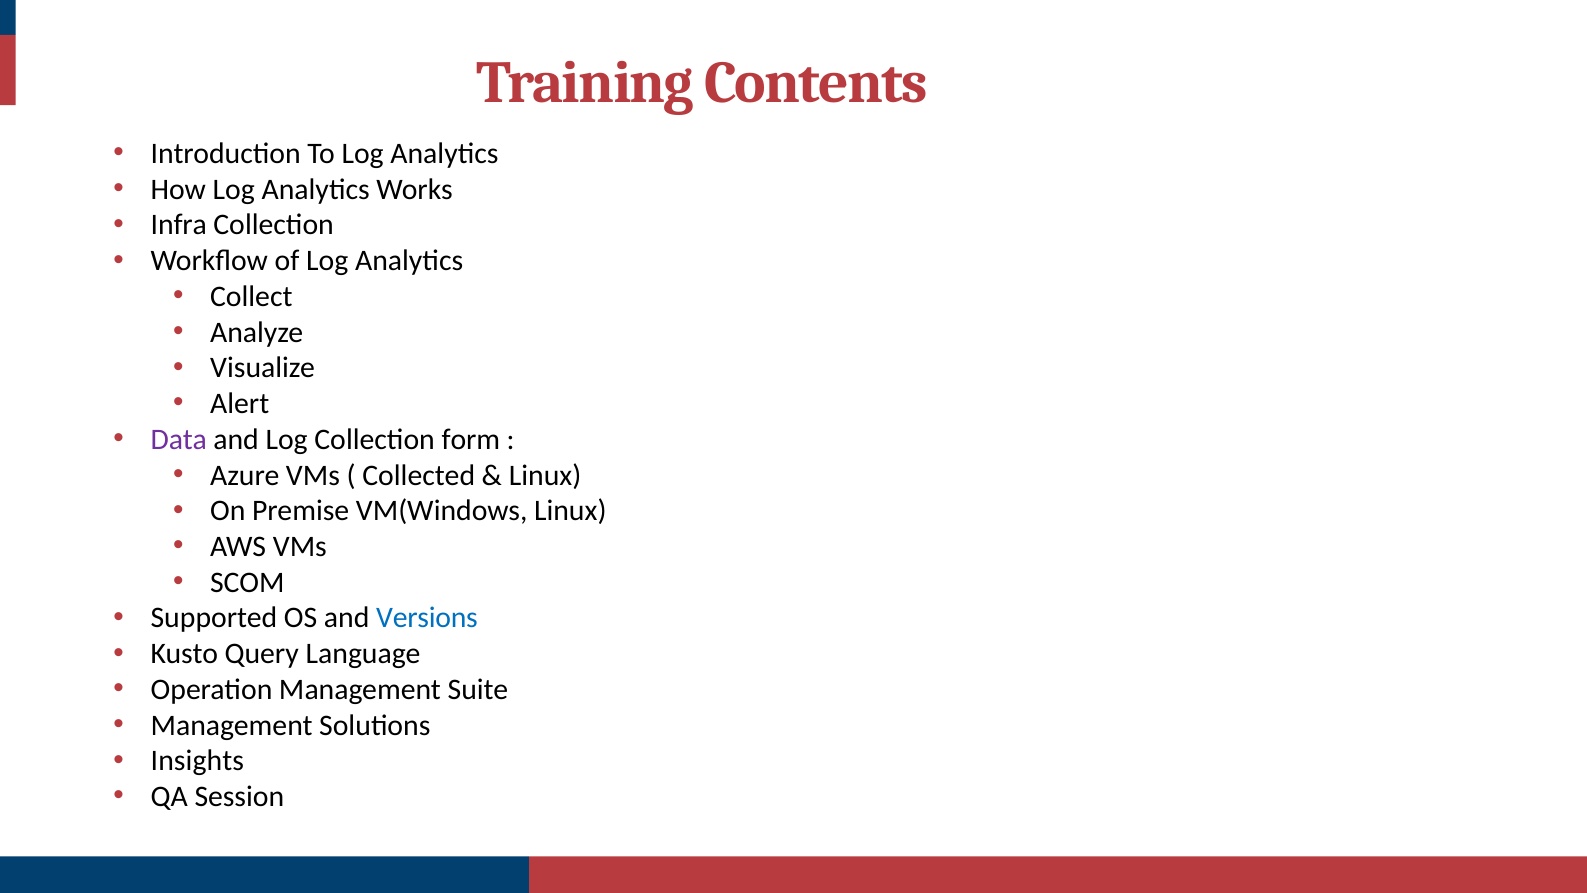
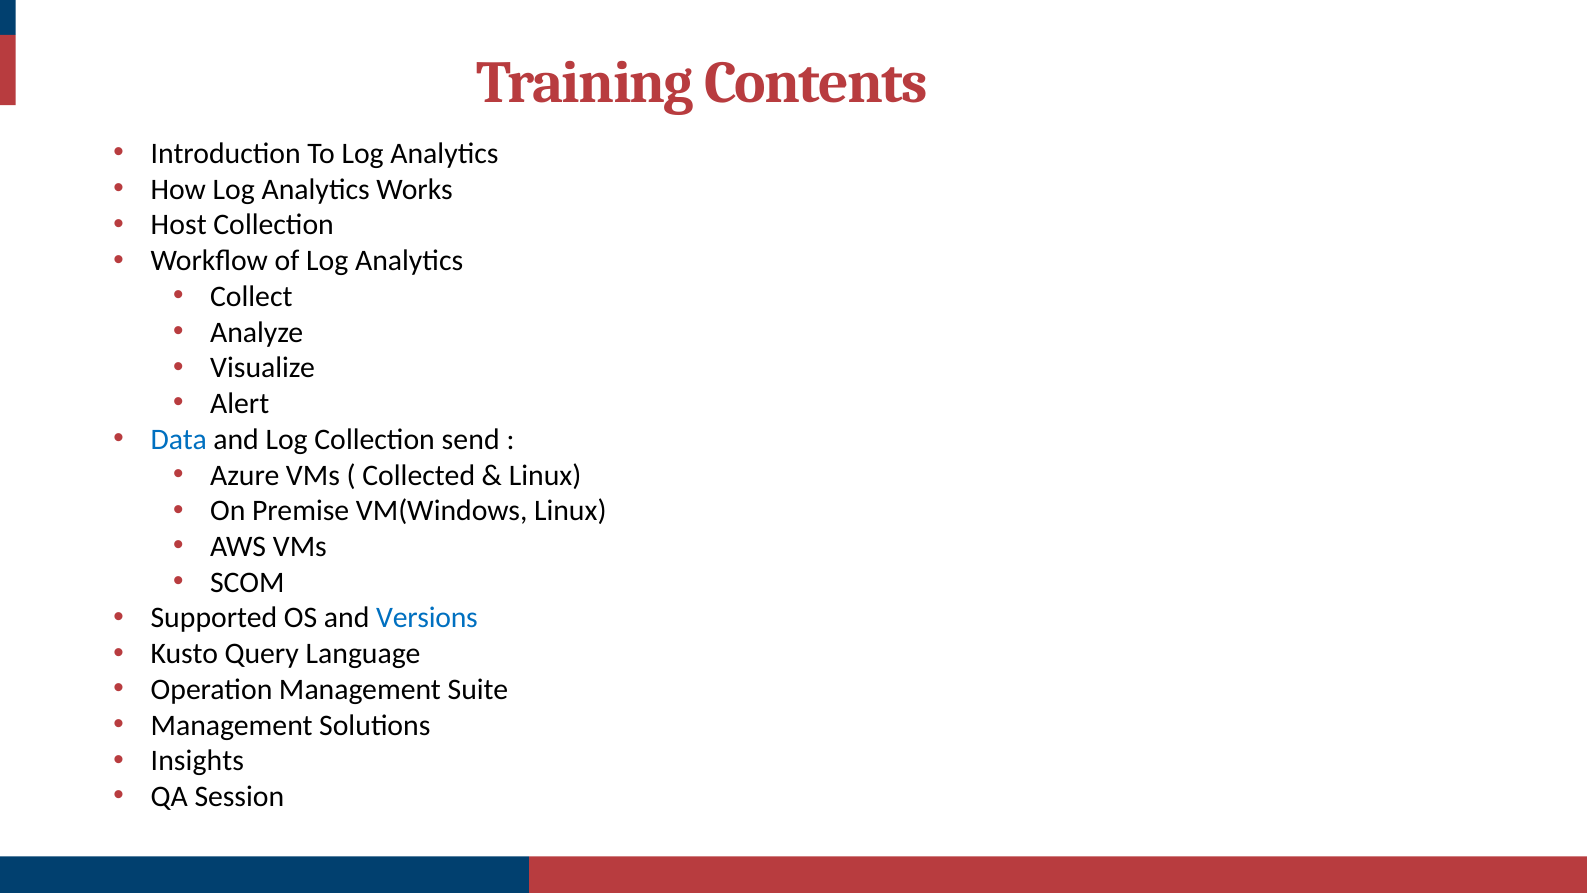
Infra: Infra -> Host (179, 225)
Data colour: purple -> blue (179, 439)
form: form -> send (471, 439)
